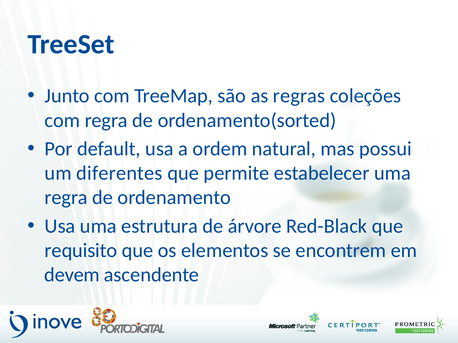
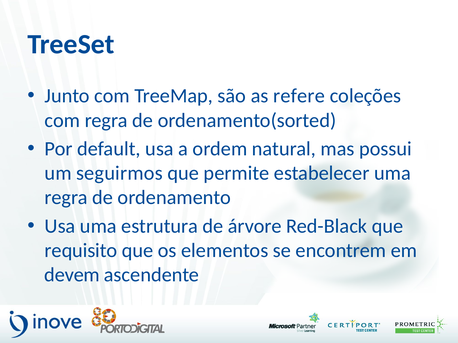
regras: regras -> refere (299, 96)
diferentes: diferentes -> seguirmos (119, 173)
